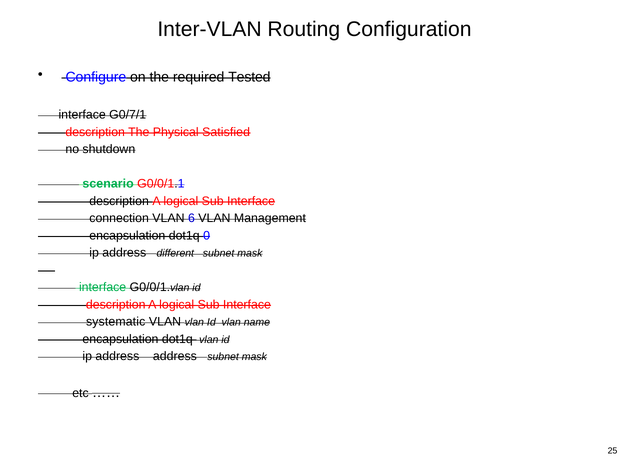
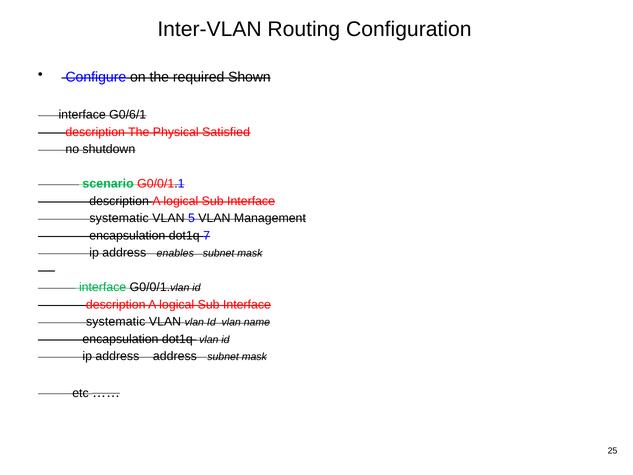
Tested: Tested -> Shown (249, 77)
G0/7/1: G0/7/1 -> G0/6/1 (128, 115)
connection: connection -> systematic (119, 218)
6: 6 -> 5 (192, 218)
0: 0 -> 7 (207, 235)
different: different -> enables (175, 253)
